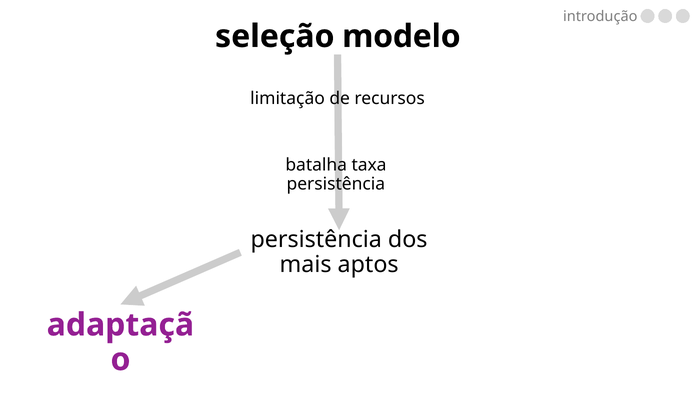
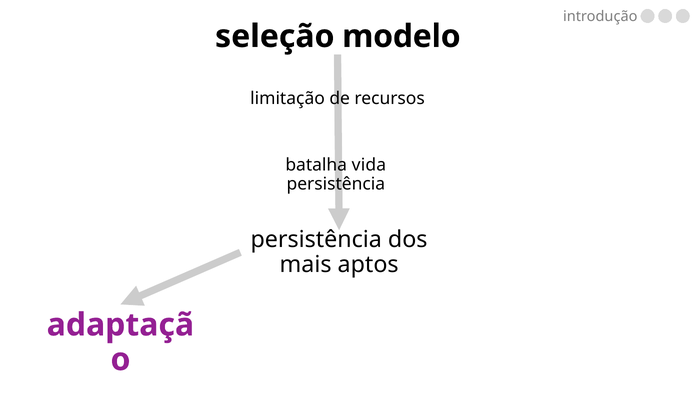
taxa: taxa -> vida (369, 165)
